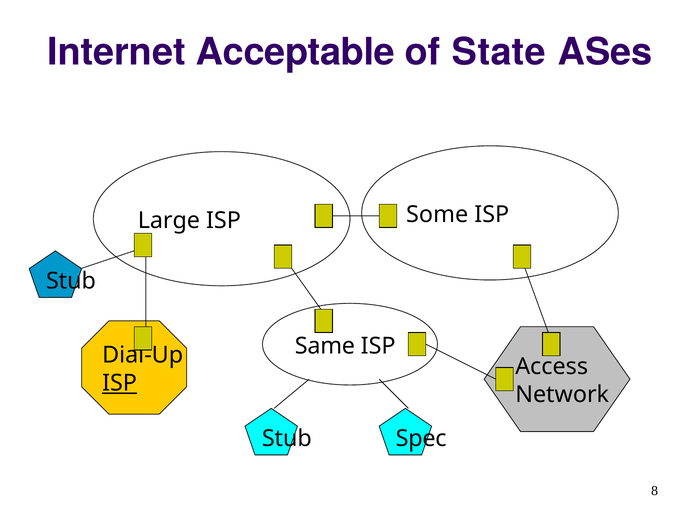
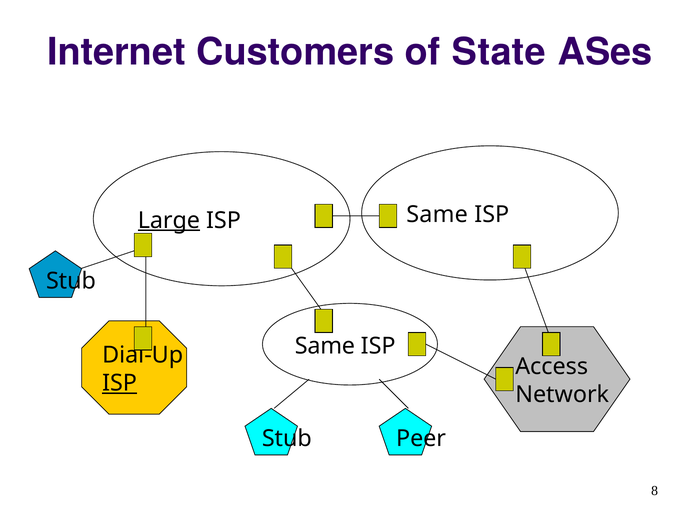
Acceptable: Acceptable -> Customers (295, 52)
Large underline: none -> present (169, 220)
ISP Some: Some -> Same (437, 215)
Spec: Spec -> Peer (421, 439)
